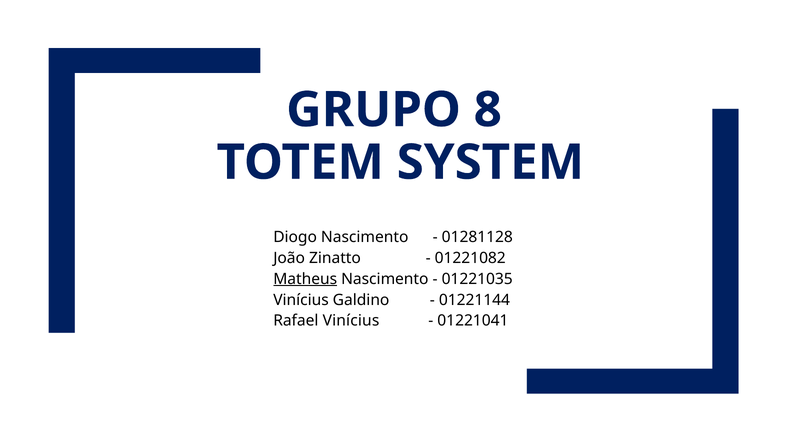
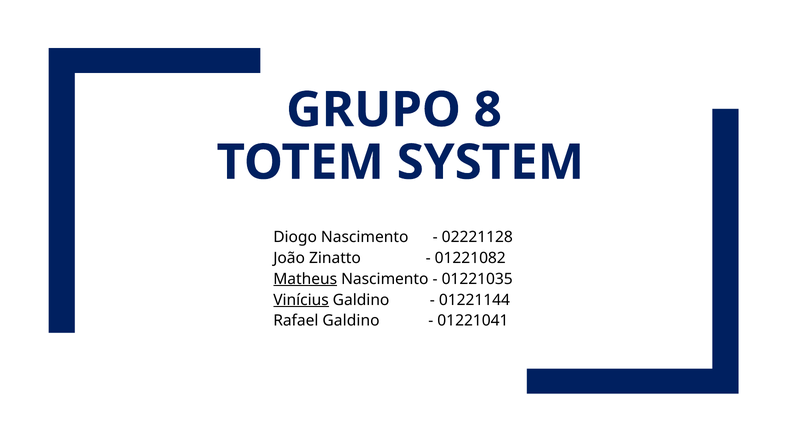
01281128: 01281128 -> 02221128 (477, 237)
Vinícius underline: none -> present (301, 300)
Rafael Vinícius: Vinícius -> Galdino (351, 321)
